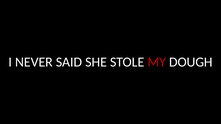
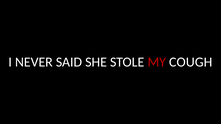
DOUGH: DOUGH -> COUGH (191, 62)
